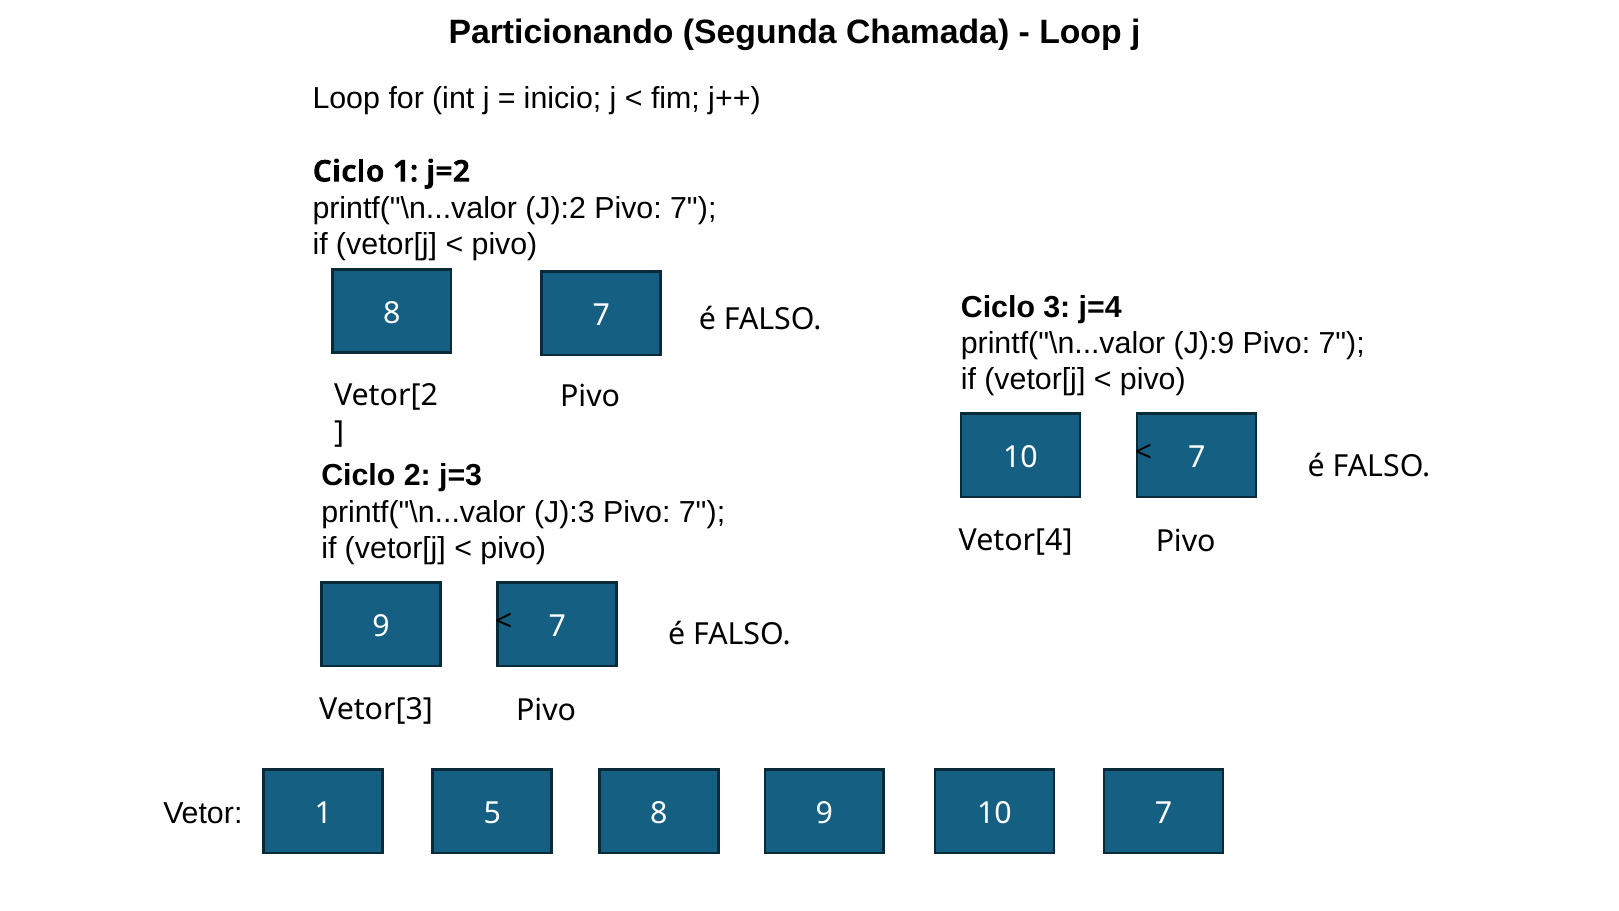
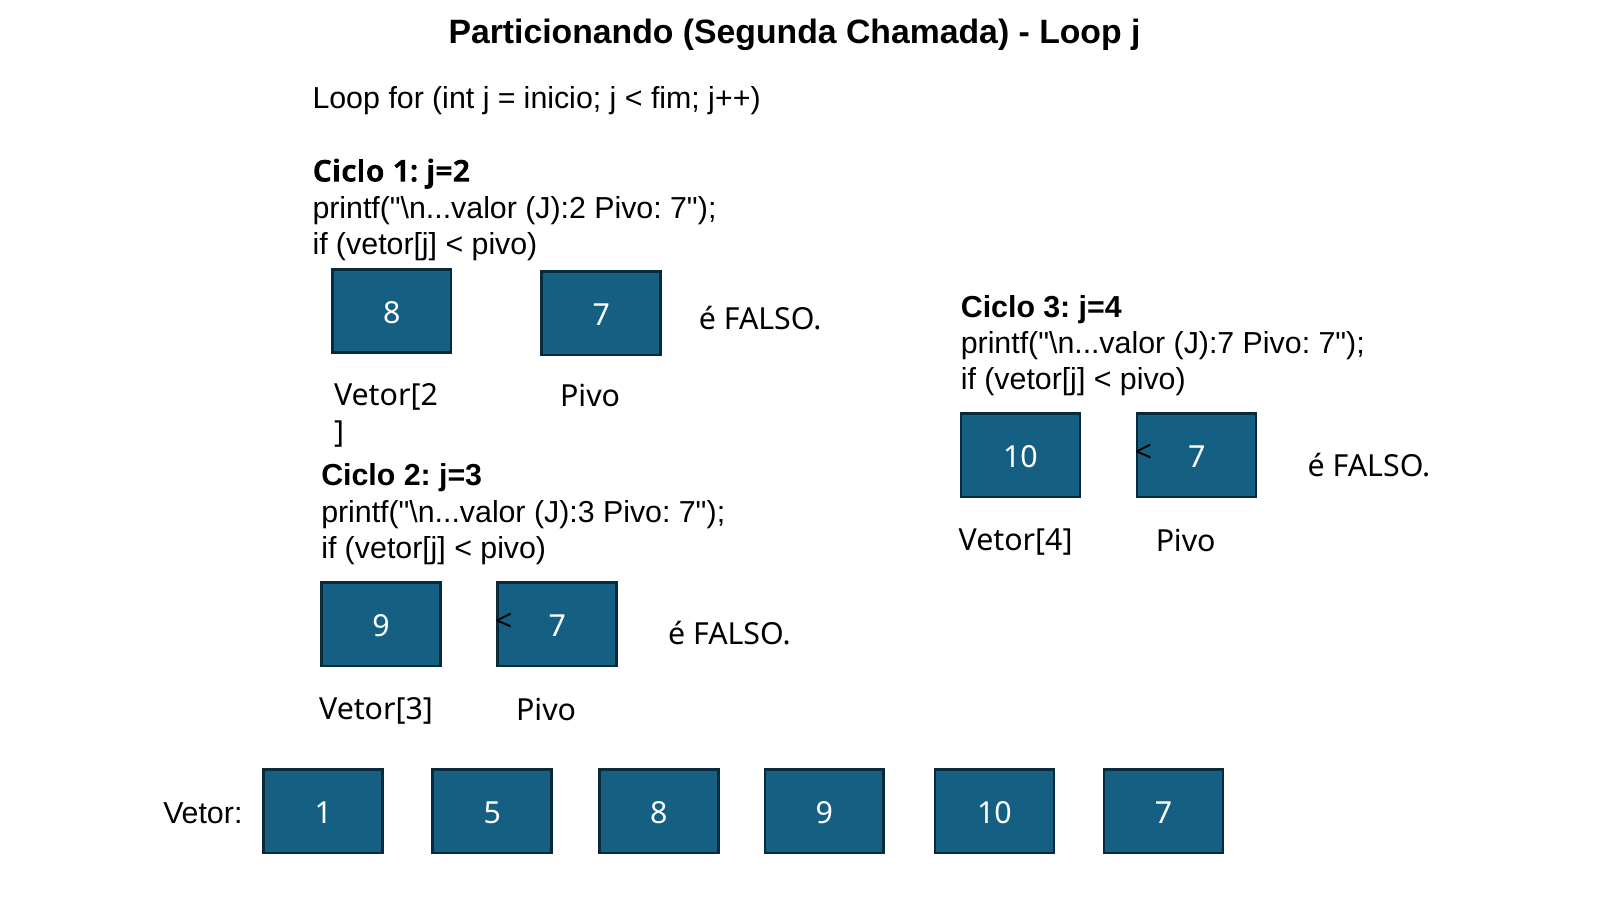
J):9: J):9 -> J):7 (1204, 343)
